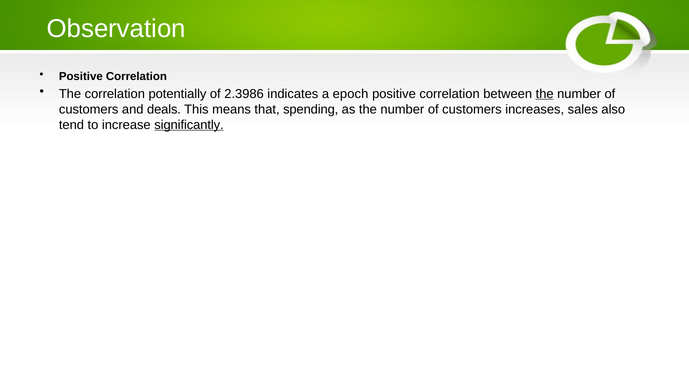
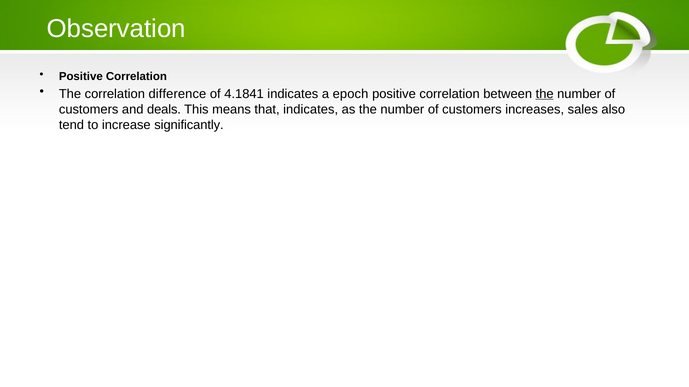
potentially: potentially -> difference (177, 94)
2.3986: 2.3986 -> 4.1841 (244, 94)
that spending: spending -> indicates (311, 109)
significantly underline: present -> none (189, 125)
